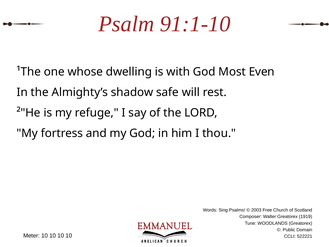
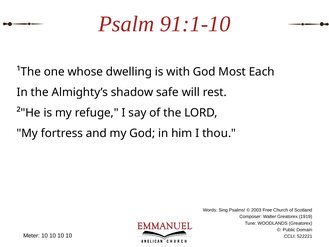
Even: Even -> Each (262, 72)
